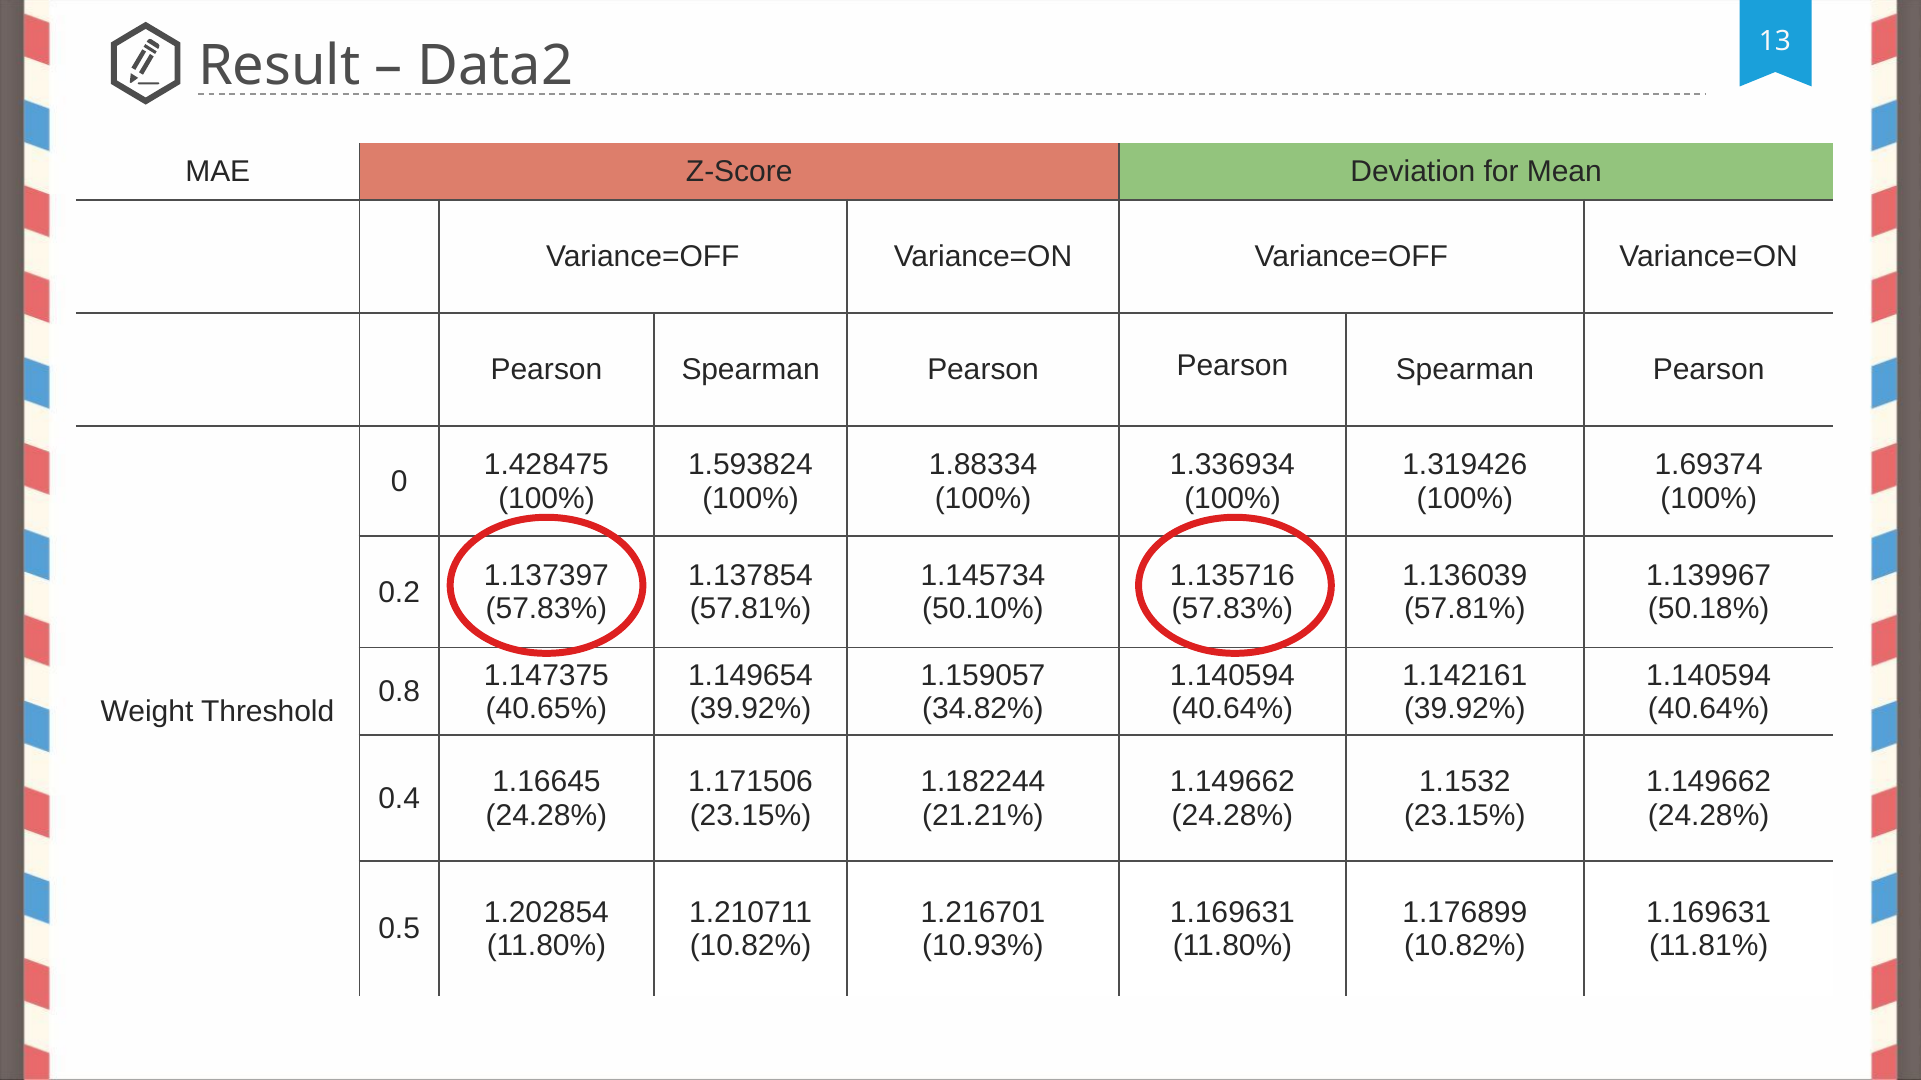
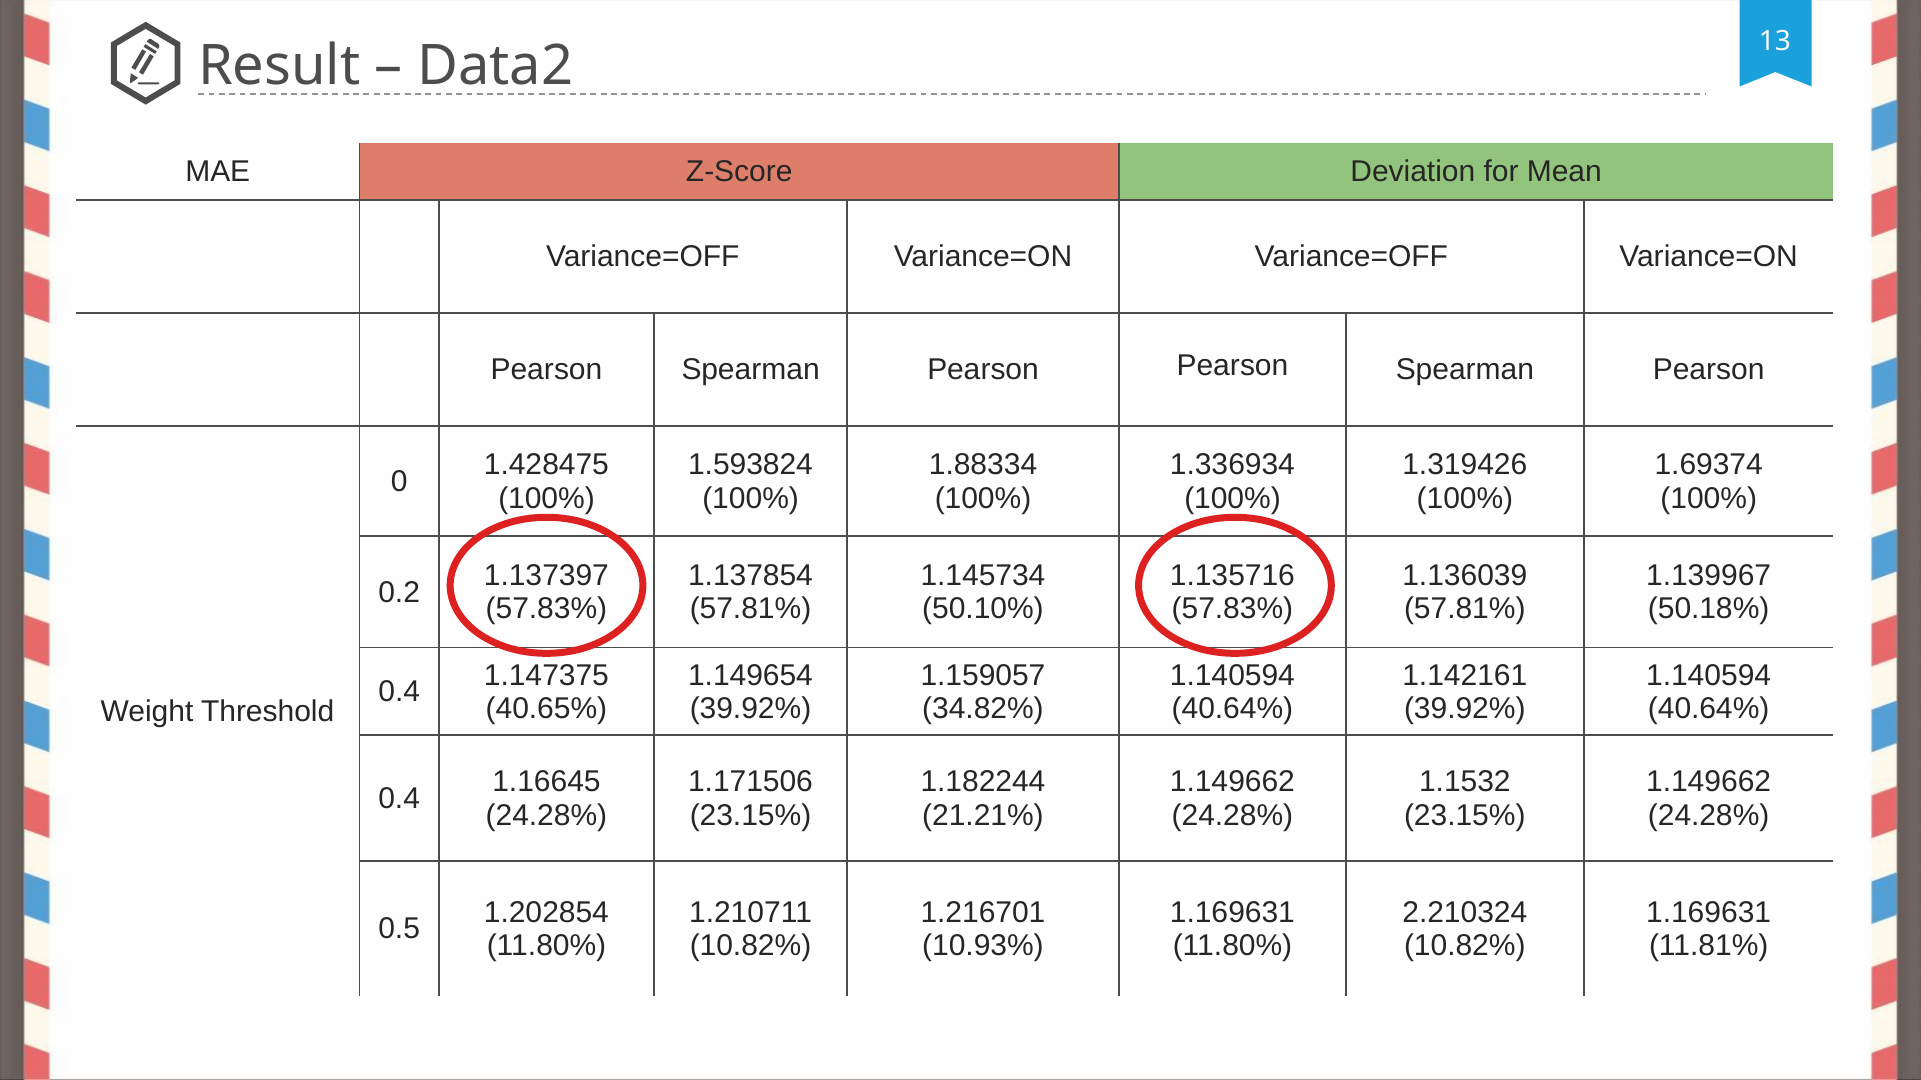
0.8: 0.8 -> 0.4 (399, 692)
1.176899: 1.176899 -> 2.210324 (1465, 912)
